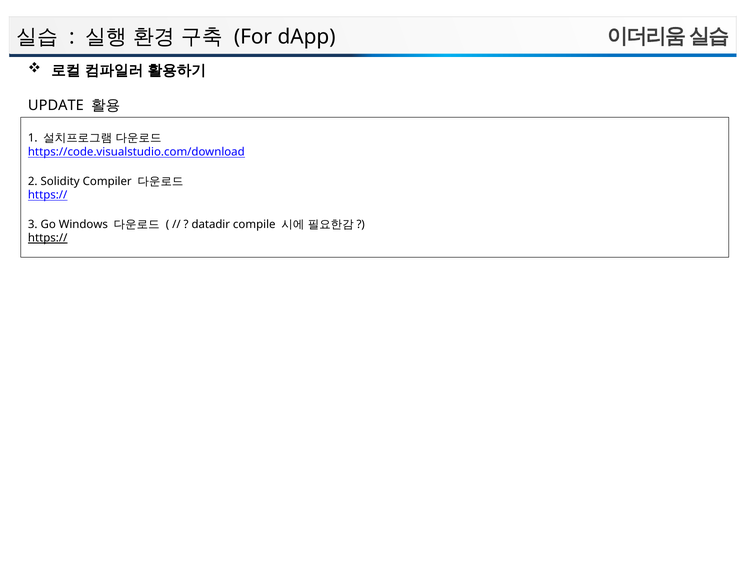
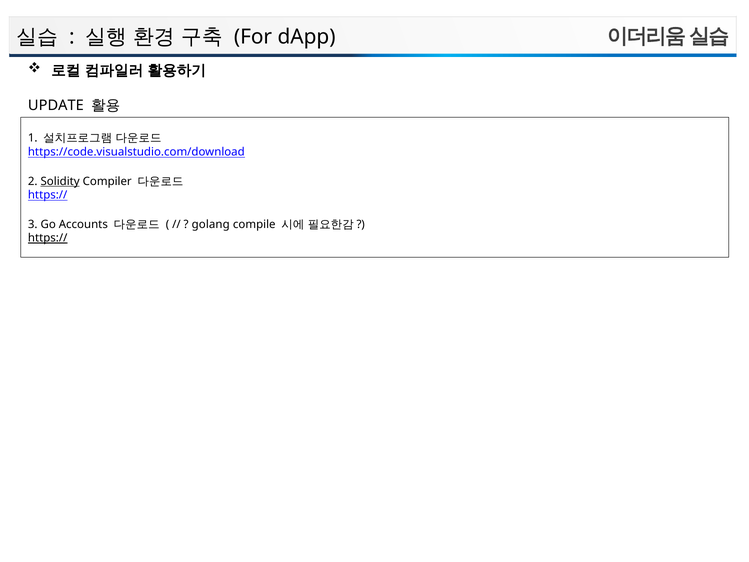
Solidity underline: none -> present (60, 181)
Windows: Windows -> Accounts (83, 224)
datadir: datadir -> golang (211, 224)
